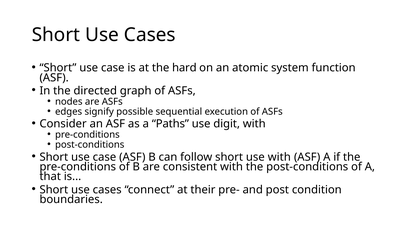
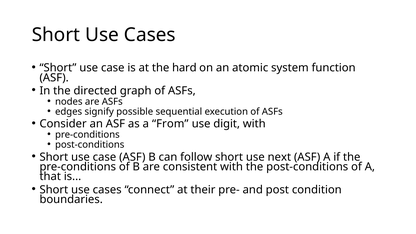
Paths: Paths -> From (170, 124)
use with: with -> next (279, 157)
